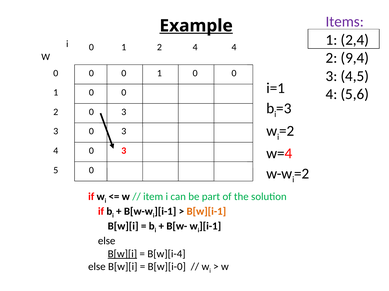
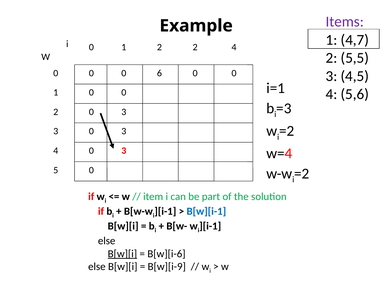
Example underline: present -> none (196, 26)
2,4: 2,4 -> 4,7 (355, 40)
2 4: 4 -> 2 (195, 47)
9,4: 9,4 -> 5,5 (355, 58)
1: 1 -> 6 (159, 73)
B[w][i-1 colour: orange -> blue (206, 212)
B[w][i-4: B[w][i-4 -> B[w][i-6 (166, 254)
B[w][i-0: B[w][i-0 -> B[w][i-9 (167, 267)
